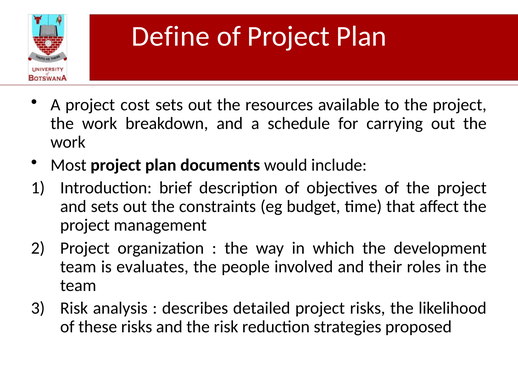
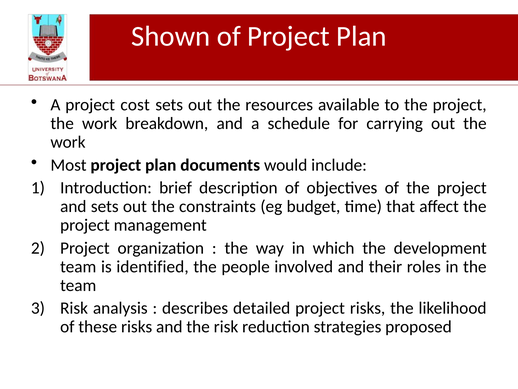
Define: Define -> Shown (171, 36)
evaluates: evaluates -> identified (152, 266)
